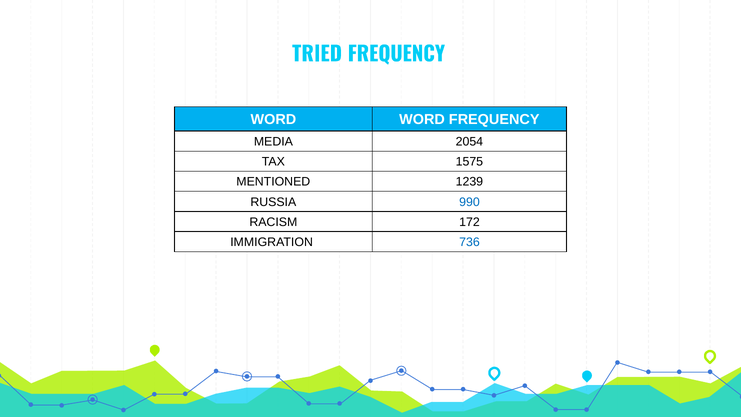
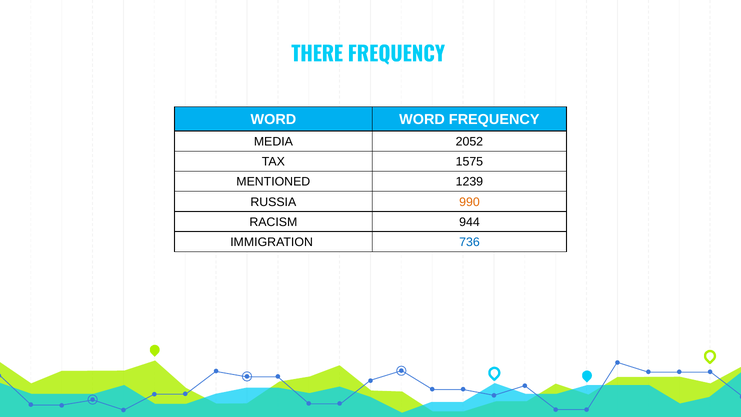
TRIED: TRIED -> THERE (317, 54)
2054: 2054 -> 2052 (469, 142)
990 colour: blue -> orange (469, 202)
172: 172 -> 944 (469, 222)
